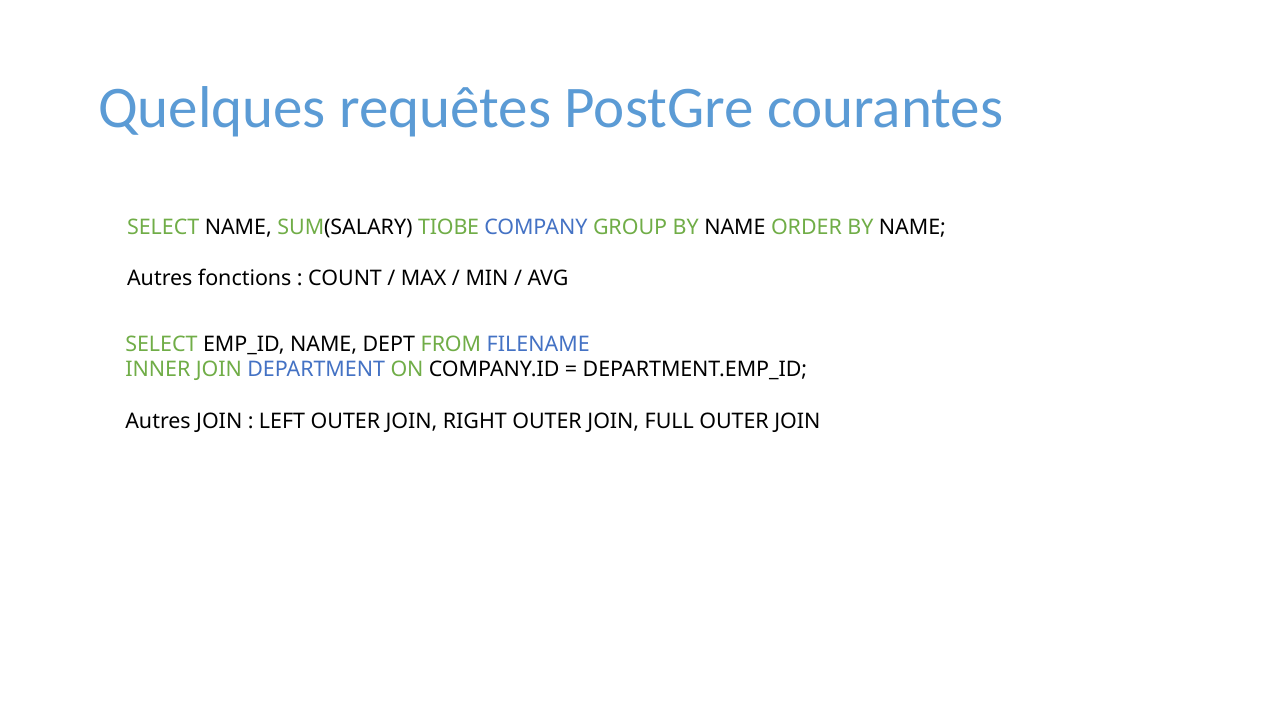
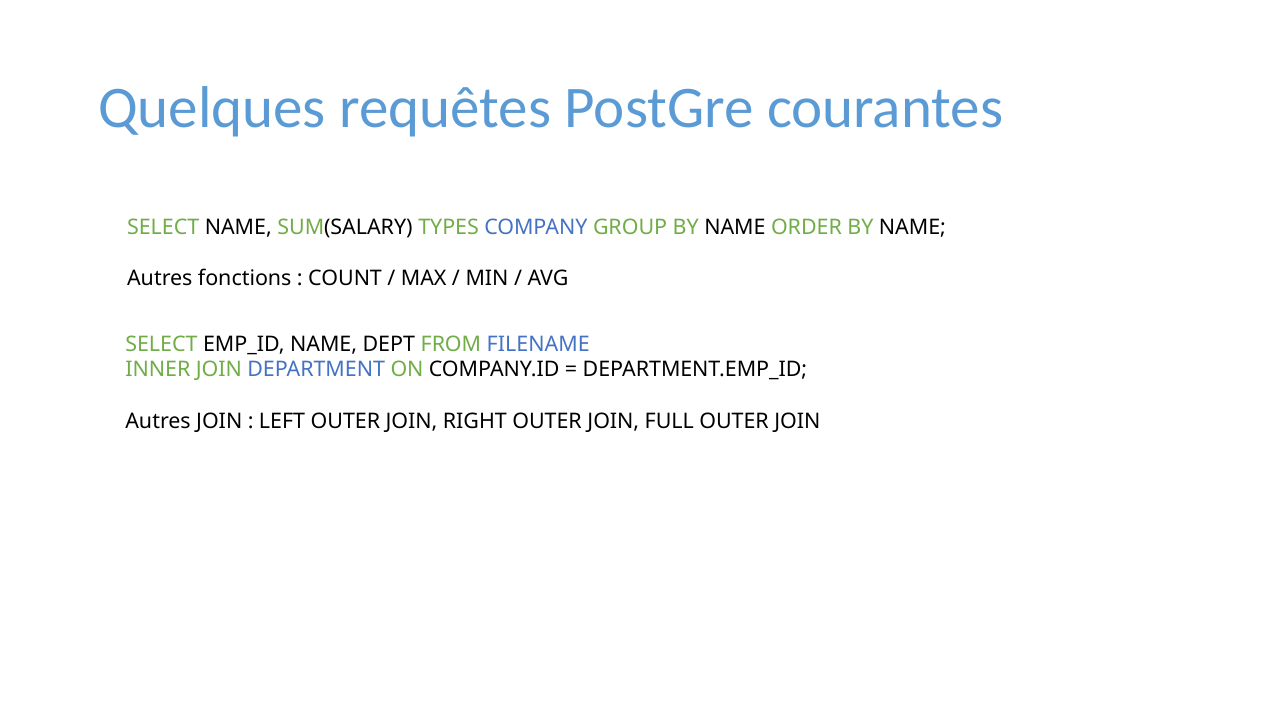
TIOBE: TIOBE -> TYPES (449, 227)
